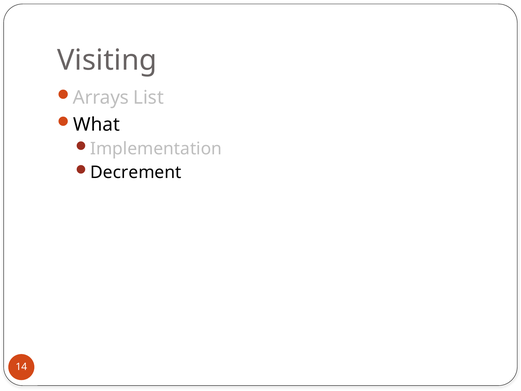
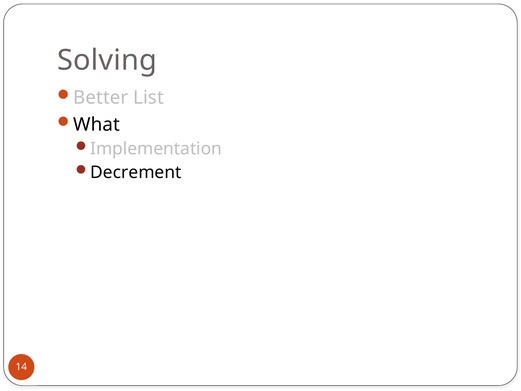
Visiting: Visiting -> Solving (107, 60)
Arrays: Arrays -> Better (101, 98)
